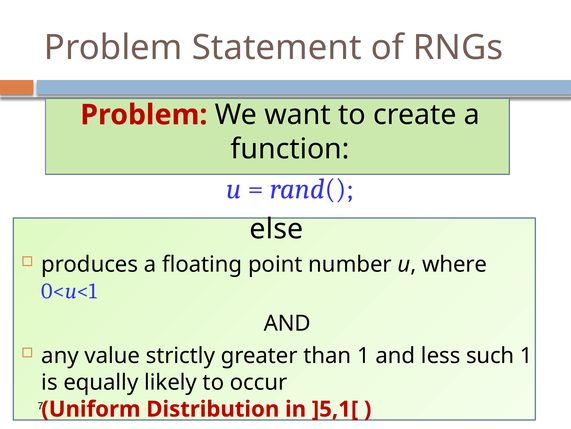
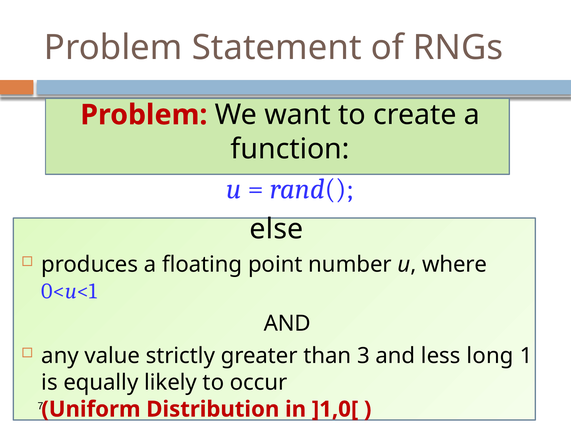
than 1: 1 -> 3 (363, 355)
such: such -> long (490, 355)
]5,1[: ]5,1[ -> ]1,0[ (335, 409)
